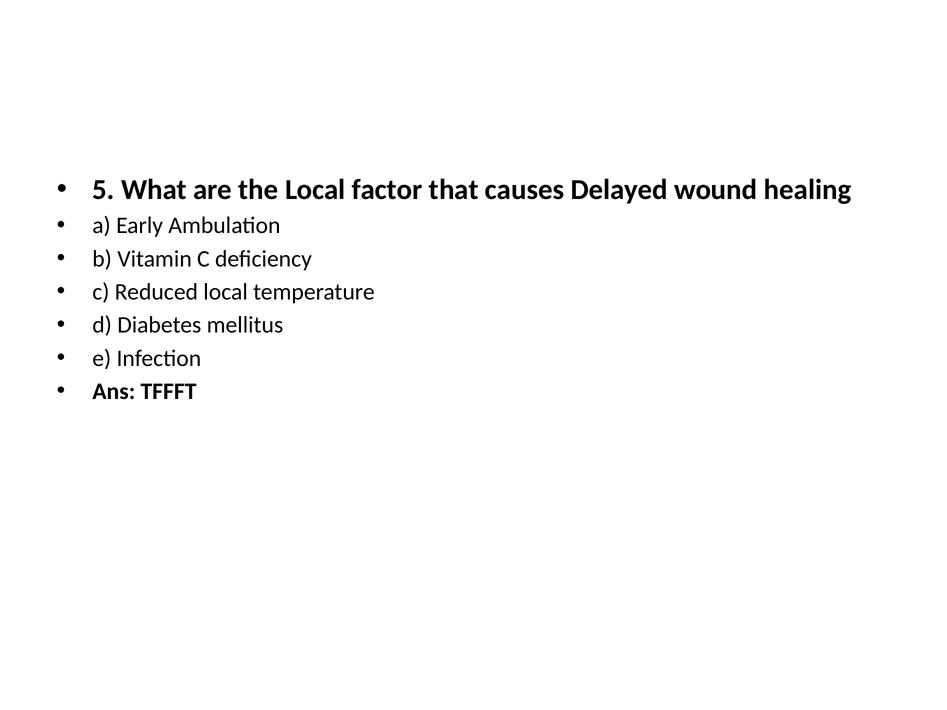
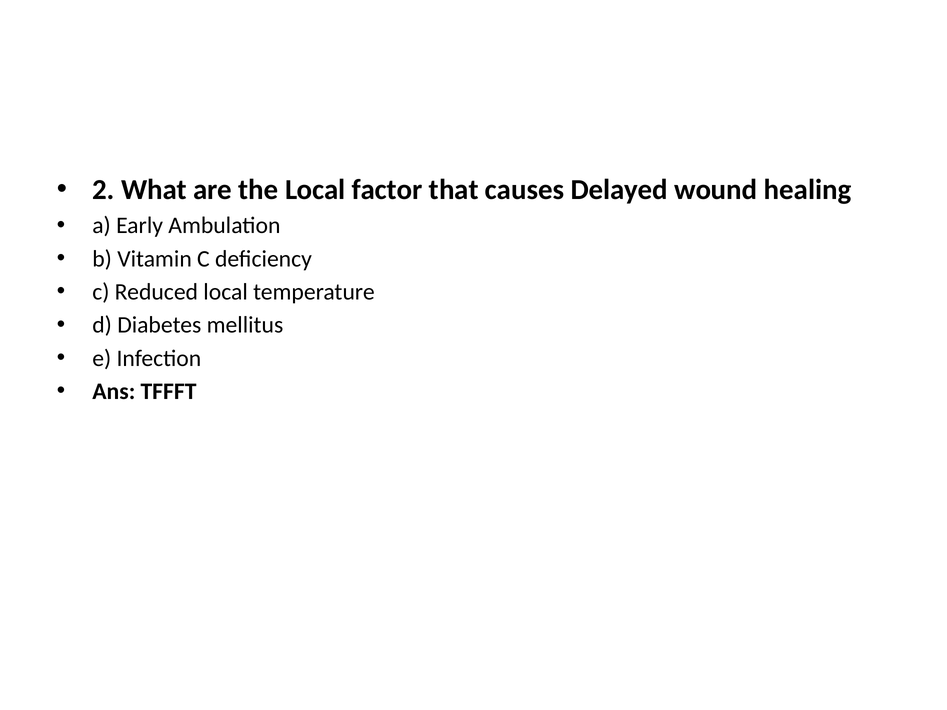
5: 5 -> 2 (103, 190)
